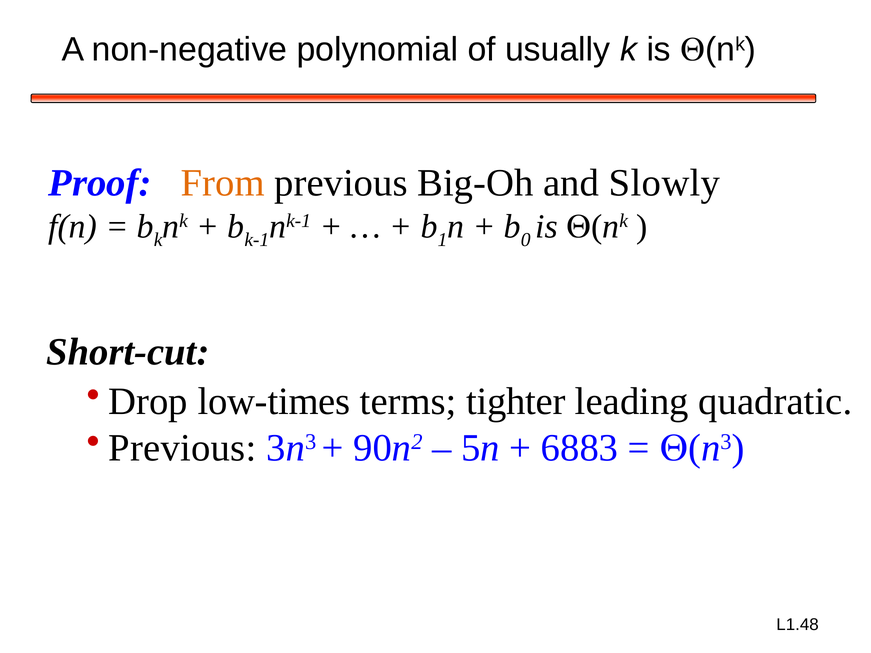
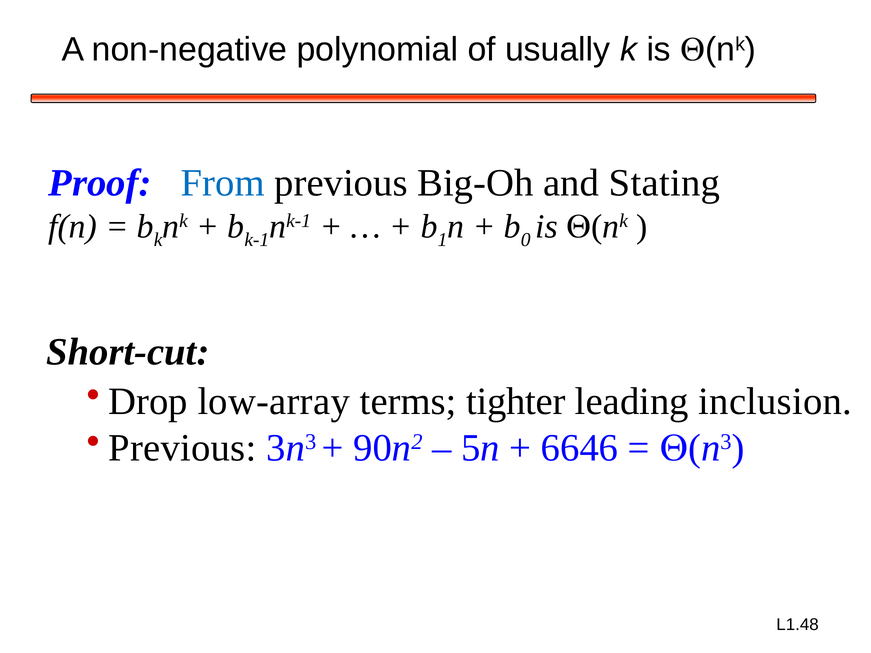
From colour: orange -> blue (223, 183)
Slowly: Slowly -> Stating (665, 183)
low-times: low-times -> low-array (274, 402)
quadratic: quadratic -> inclusion (775, 402)
6883: 6883 -> 6646 (580, 448)
